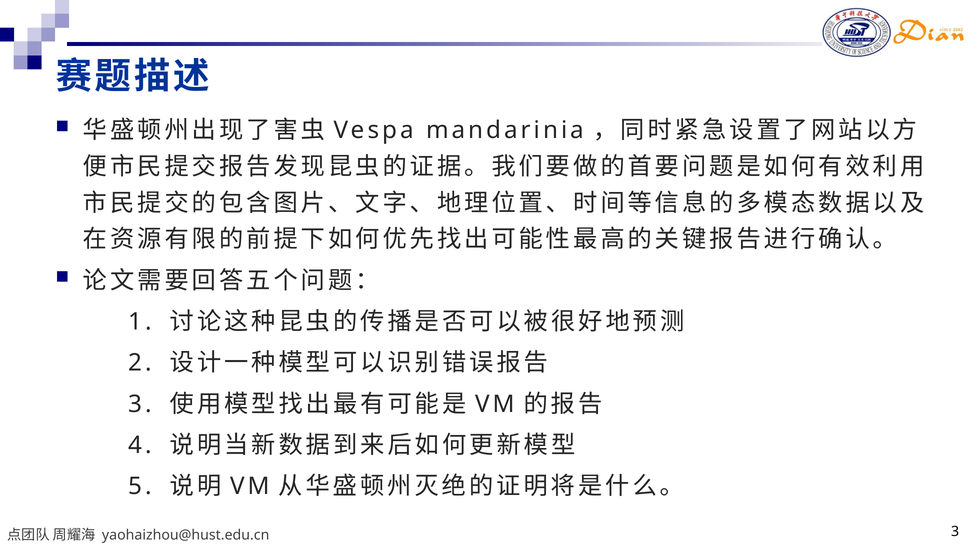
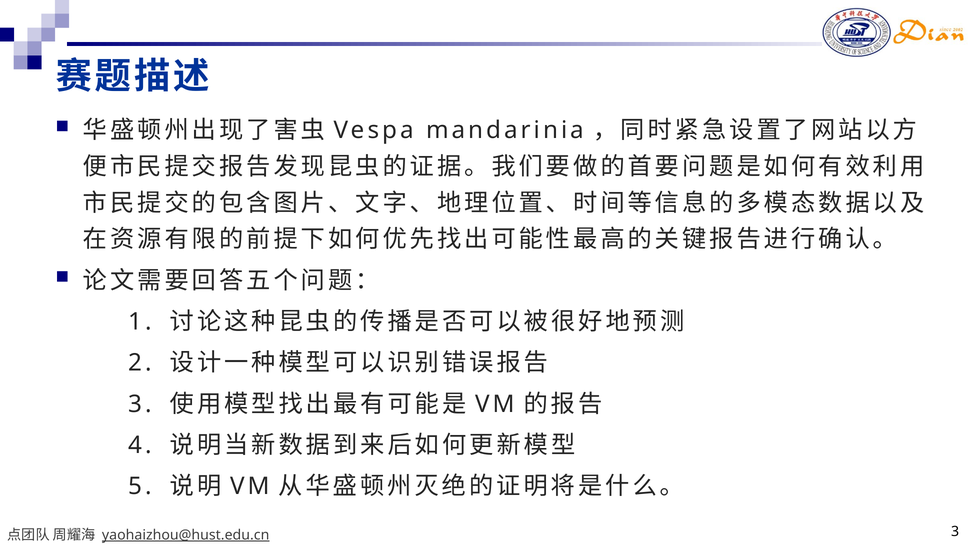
yaohaizhou@hust.edu.cn underline: none -> present (186, 535)
